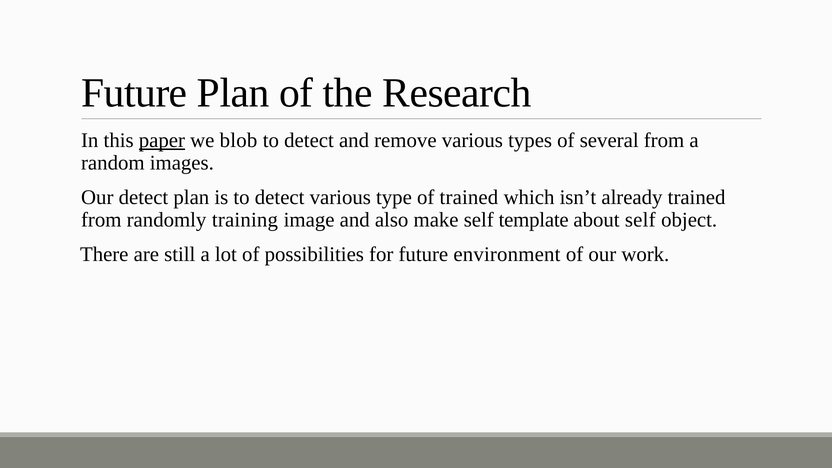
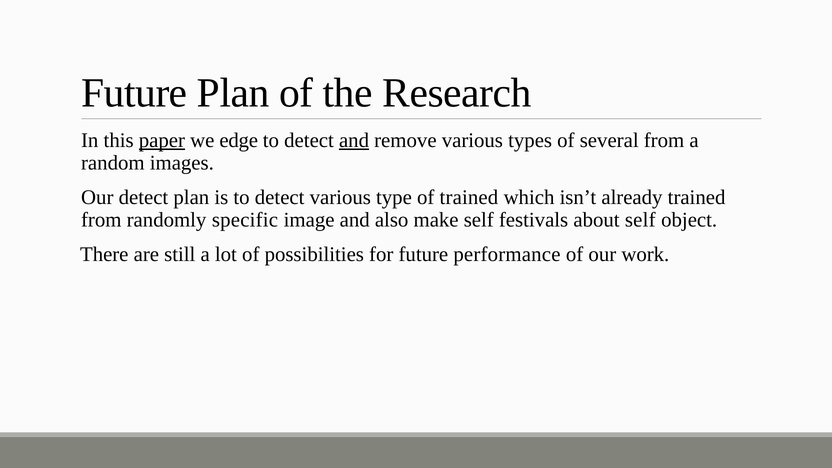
blob: blob -> edge (239, 140)
and underline: none -> present (354, 140)
training: training -> specific (245, 220)
template: template -> festivals (534, 220)
environment: environment -> performance (507, 254)
